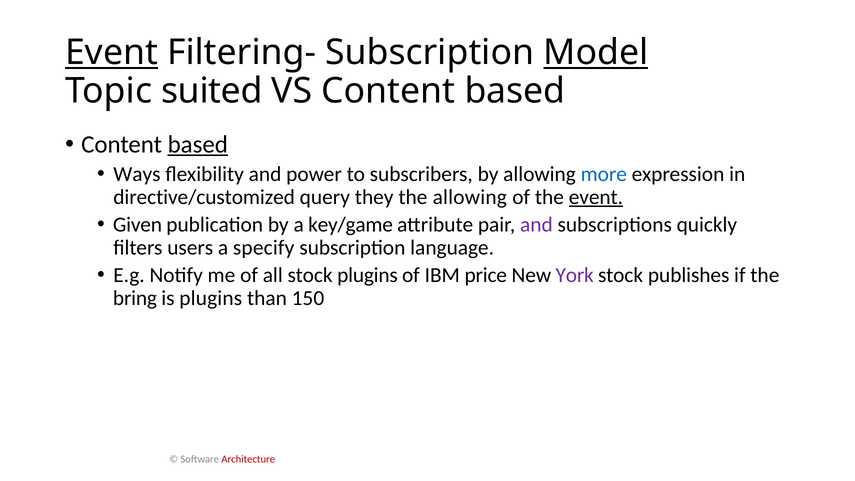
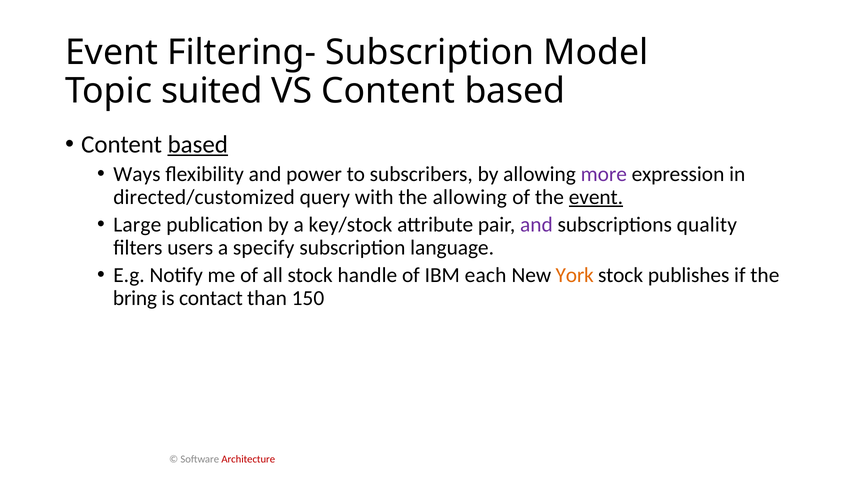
Event underline: present -> none (112, 53)
Model underline: present -> none (596, 53)
more colour: blue -> purple (604, 174)
directive/customized: directive/customized -> directed/customized (204, 197)
they: they -> with (374, 197)
Given: Given -> Large (137, 225)
key/game: key/game -> key/stock (350, 225)
quickly: quickly -> quality (707, 225)
stock plugins: plugins -> handle (367, 275)
price: price -> each (486, 275)
York colour: purple -> orange (575, 275)
is plugins: plugins -> contact (211, 298)
